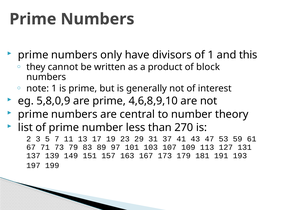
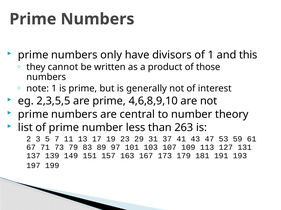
block: block -> those (208, 67)
5,8,0,9: 5,8,0,9 -> 2,3,5,5 (53, 101)
270: 270 -> 263 (184, 128)
